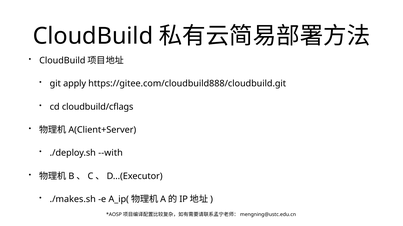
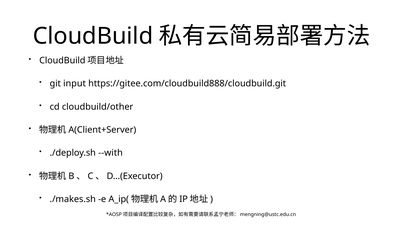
apply: apply -> input (75, 84)
cloudbuild/cflags: cloudbuild/cflags -> cloudbuild/other (98, 107)
